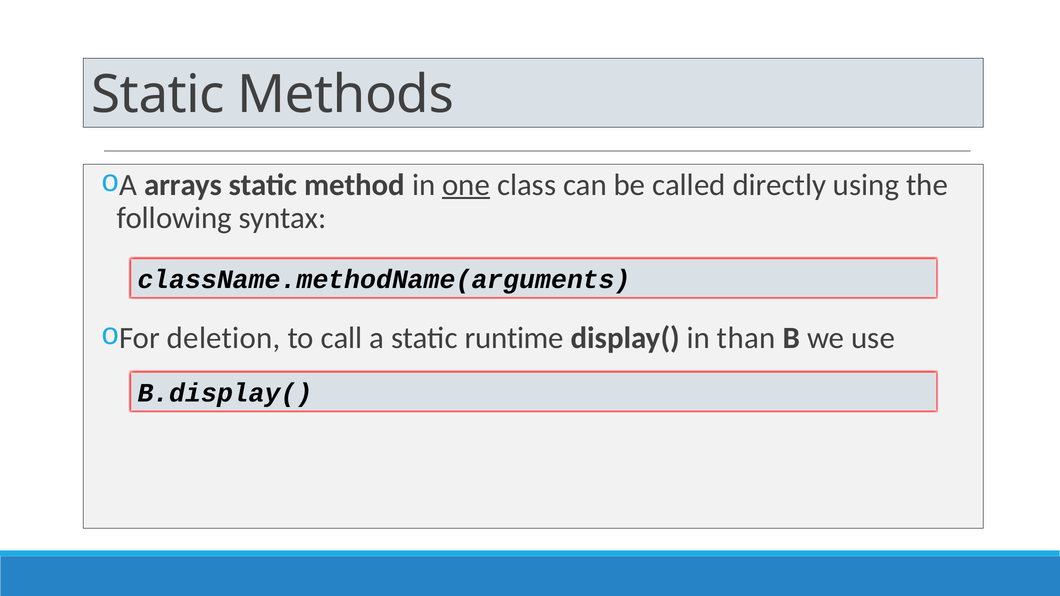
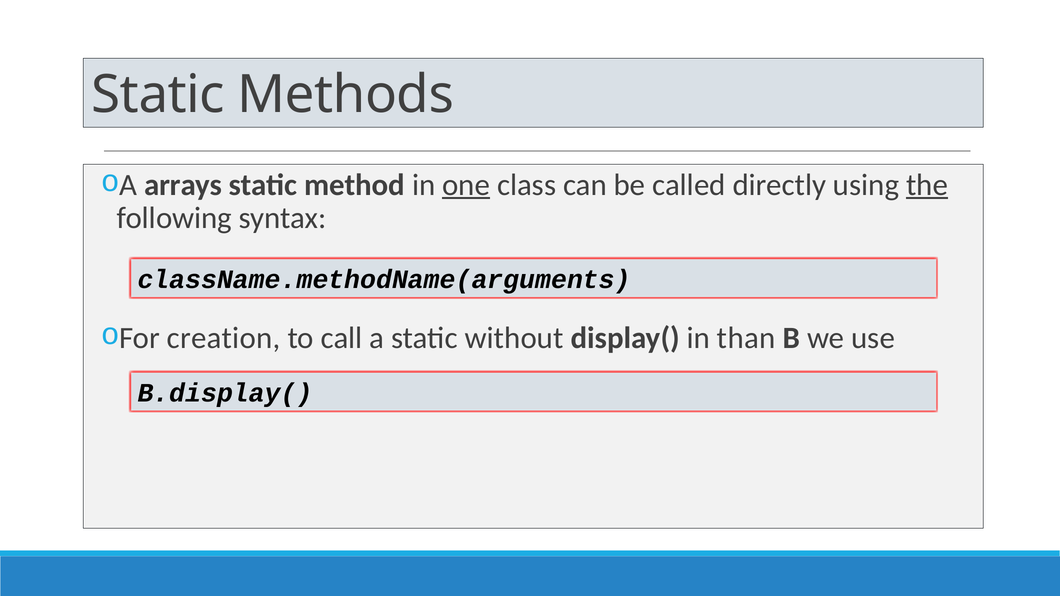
the underline: none -> present (927, 185)
deletion: deletion -> creation (224, 338)
runtime: runtime -> without (514, 338)
